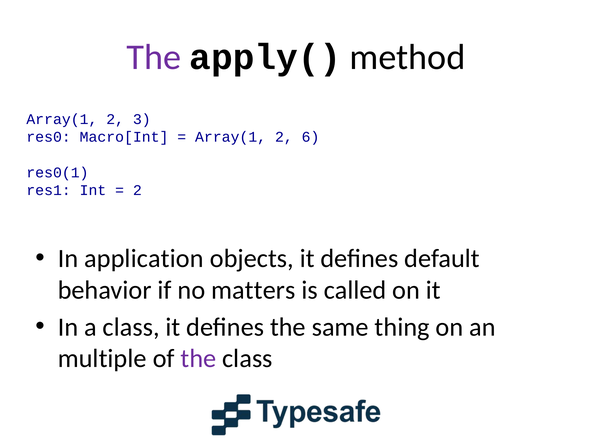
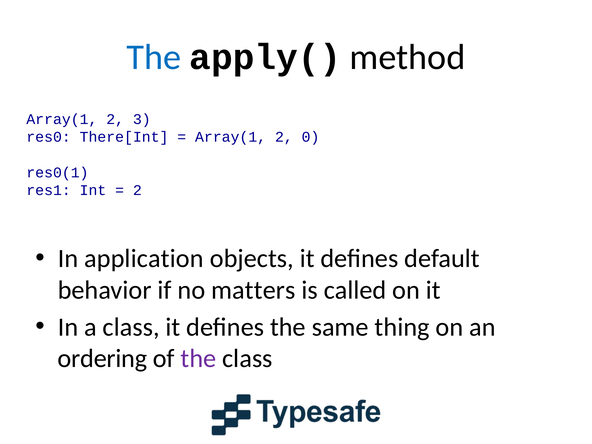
The colour: purple -> blue (154, 57)
Macro[Int: Macro[Int -> There[Int (124, 137)
6: 6 -> 0 (311, 137)
multiple: multiple -> ordering (102, 359)
